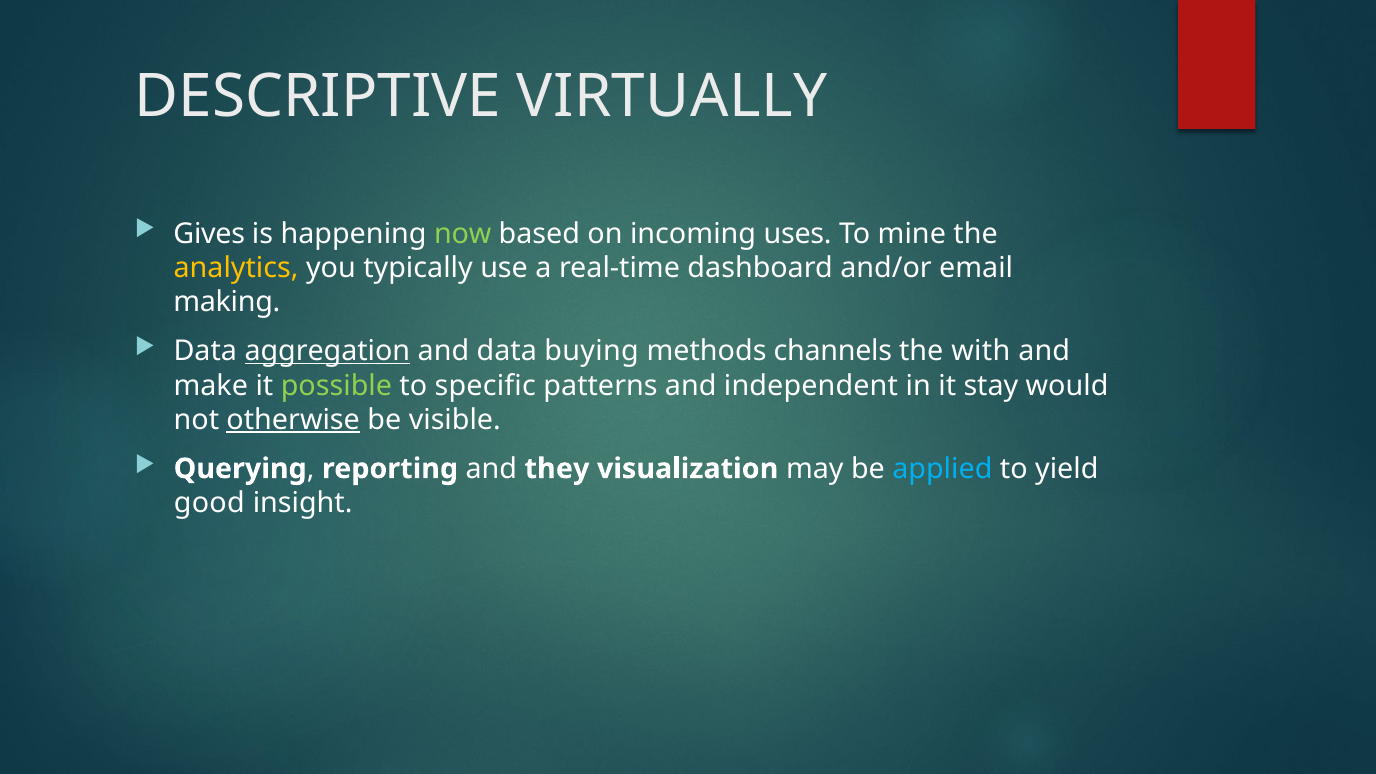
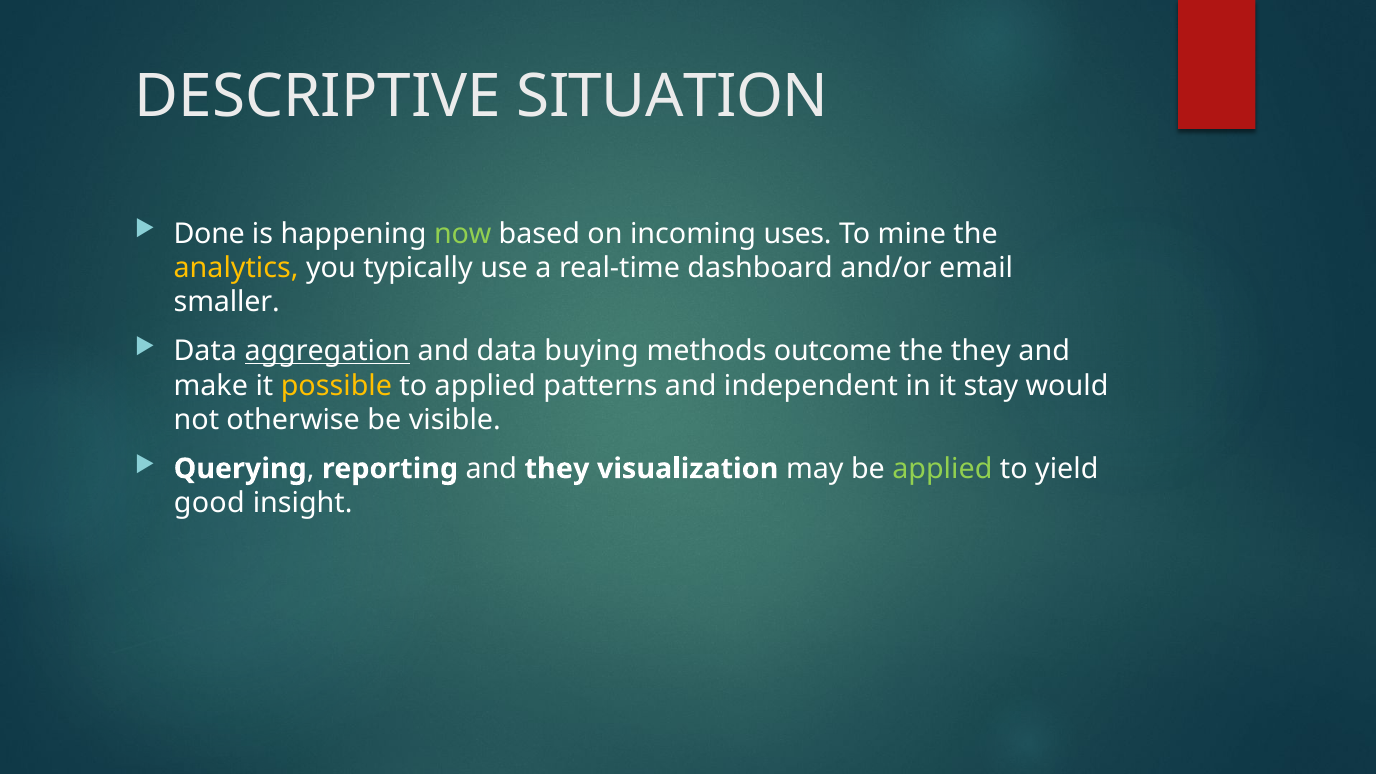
VIRTUALLY: VIRTUALLY -> SITUATION (673, 97)
Gives: Gives -> Done (209, 234)
making: making -> smaller (227, 302)
channels: channels -> outcome (833, 351)
the with: with -> they (981, 351)
possible colour: light green -> yellow (336, 386)
to specific: specific -> applied (485, 386)
otherwise underline: present -> none (293, 420)
applied colour: light blue -> light green (942, 469)
